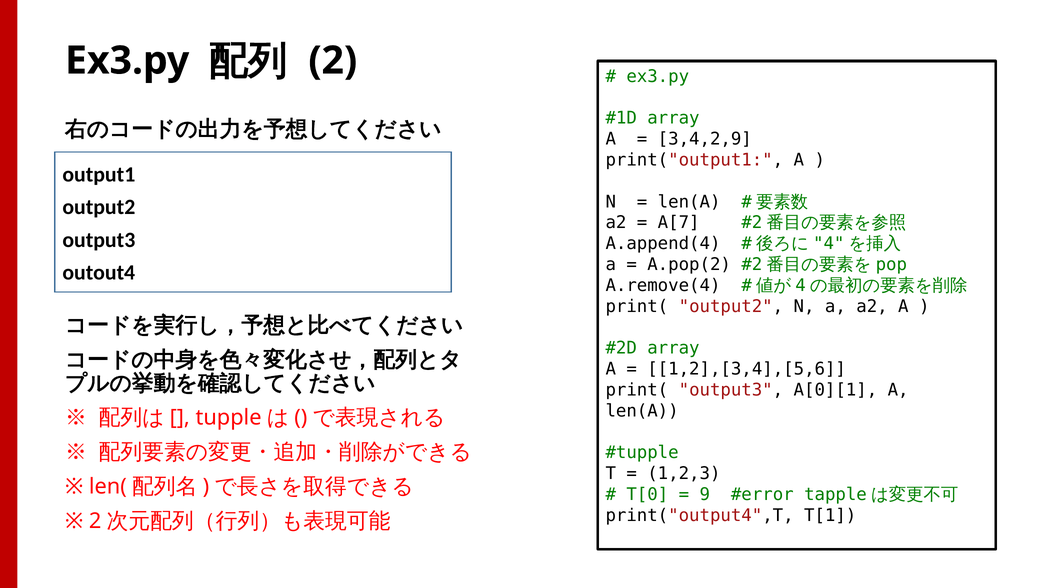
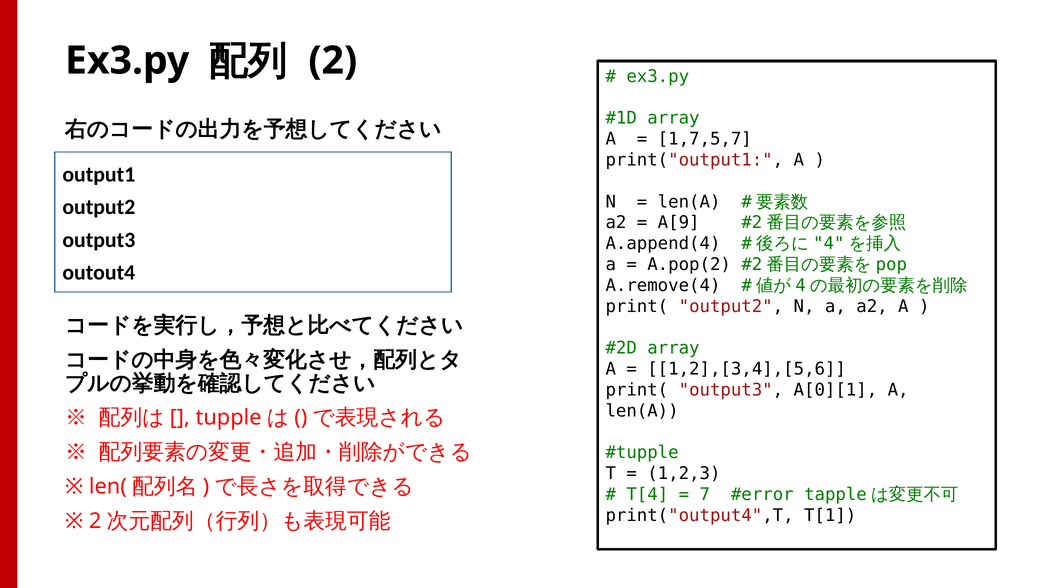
3,4,2,9: 3,4,2,9 -> 1,7,5,7 (705, 139)
A[7: A[7 -> A[9 (679, 223)
T[0: T[0 -> T[4 (647, 494)
9: 9 -> 7 (705, 494)
